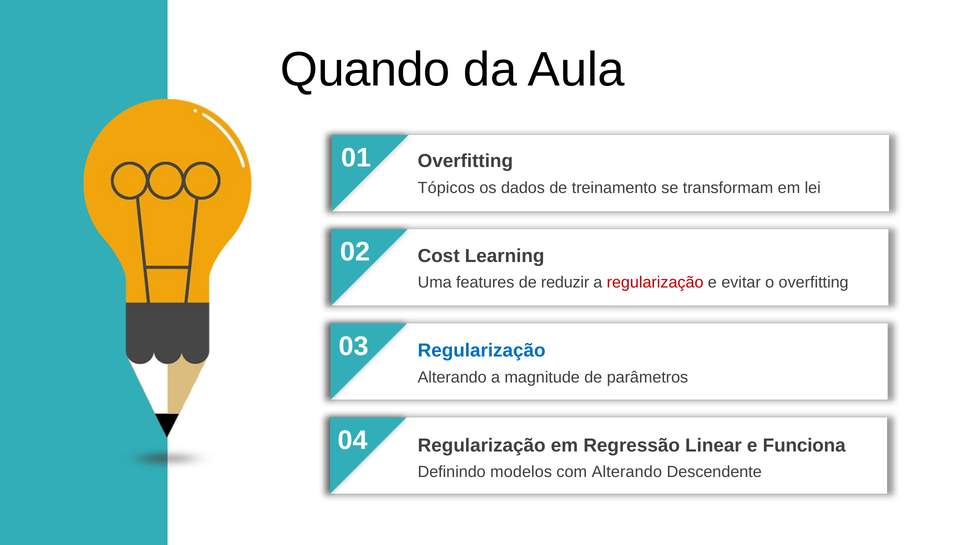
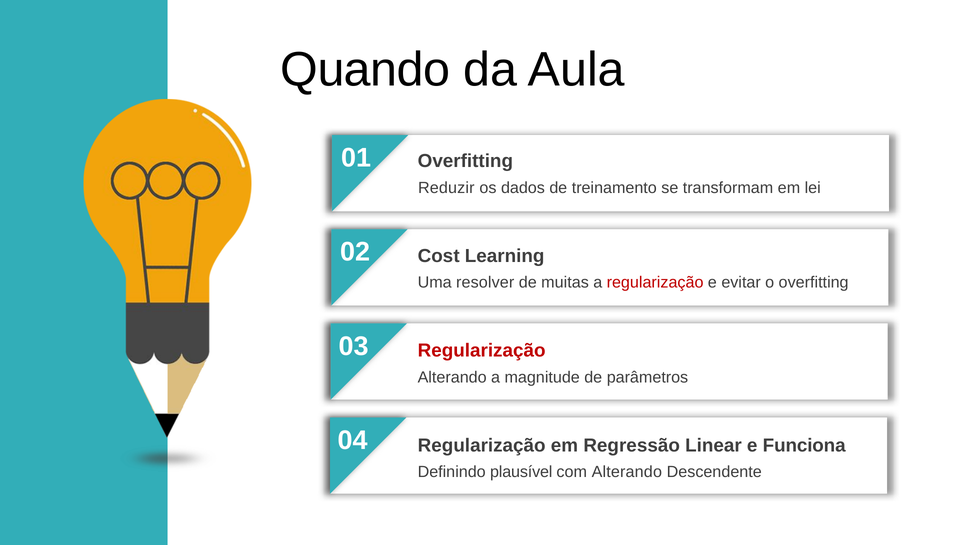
Tópicos: Tópicos -> Reduzir (446, 188)
features: features -> resolver (485, 283)
reduzir: reduzir -> muitas (565, 283)
Regularização colour: blue -> red (482, 351)
modelos: modelos -> plausível (521, 472)
